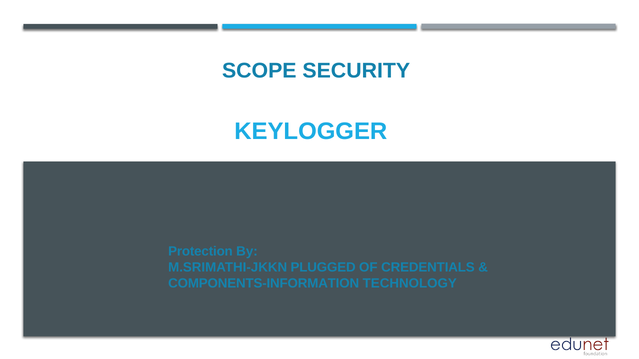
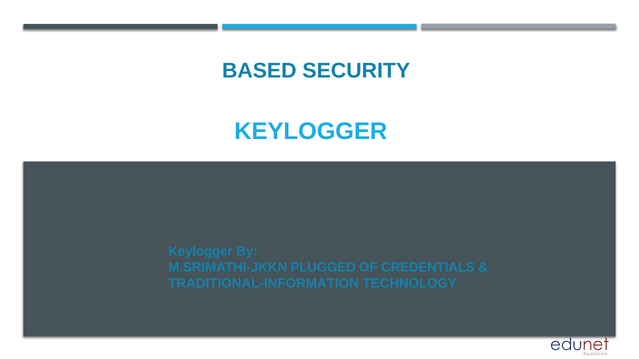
SCOPE: SCOPE -> BASED (259, 71)
Protection: Protection -> Keylogger (200, 252)
COMPONENTS-INFORMATION: COMPONENTS-INFORMATION -> TRADITIONAL-INFORMATION (264, 284)
